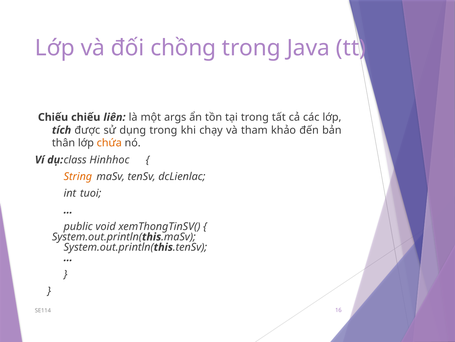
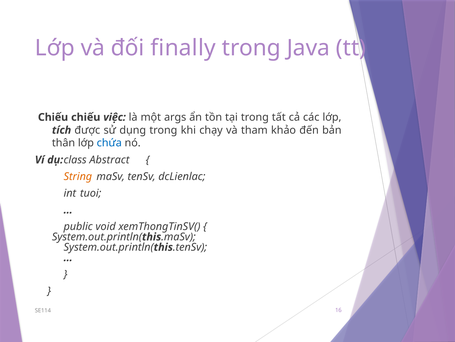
chồng: chồng -> finally (183, 48)
liên: liên -> việc (115, 117)
chứa colour: orange -> blue (109, 143)
Hinhhoc: Hinhhoc -> Abstract (109, 160)
